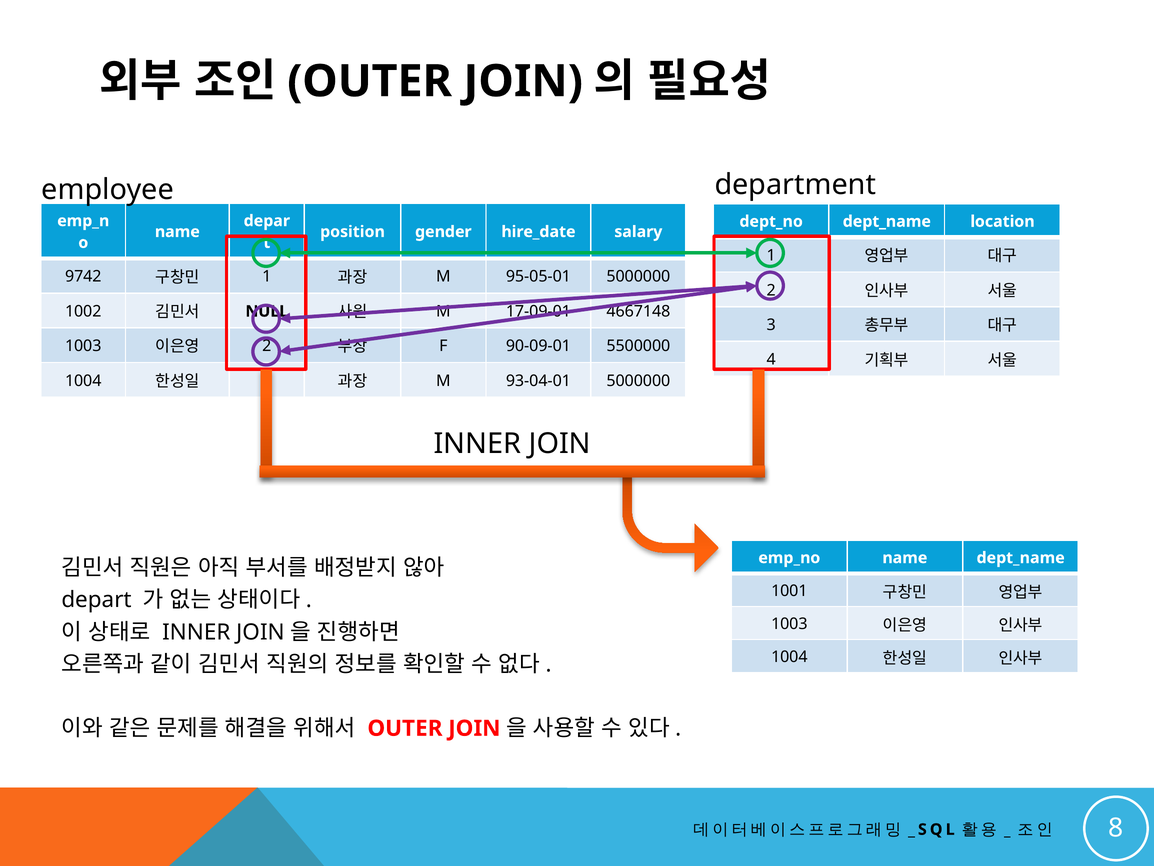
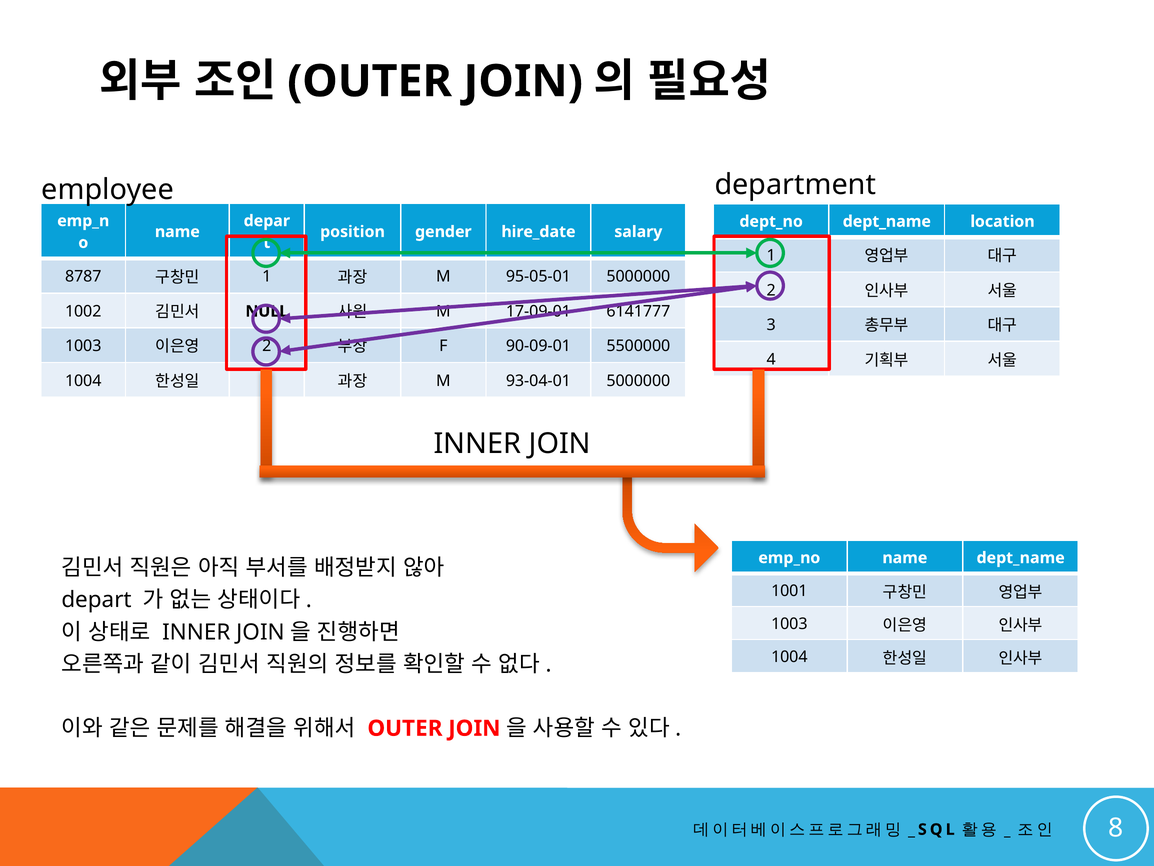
9742: 9742 -> 8787 (83, 277)
4667148: 4667148 -> 6141777 (638, 311)
